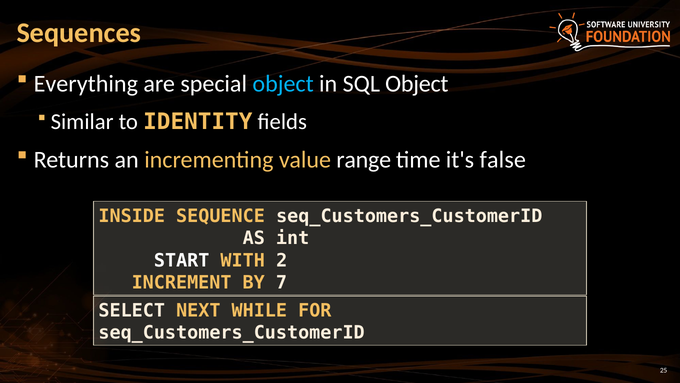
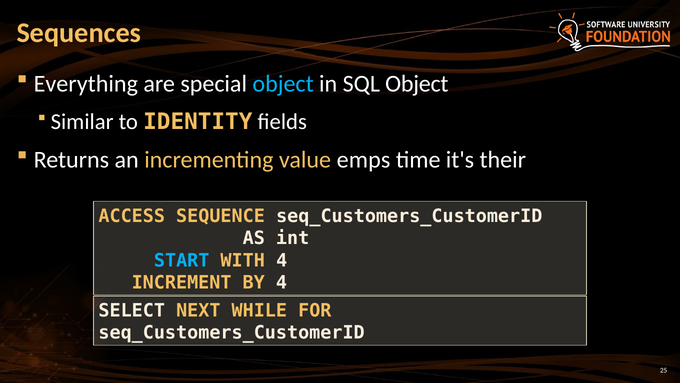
range: range -> emps (364, 160)
false: false -> their (503, 160)
INSIDE: INSIDE -> ACCESS (132, 216)
START colour: white -> light blue (182, 260)
WITH 2: 2 -> 4 (282, 260)
BY 7: 7 -> 4 (282, 282)
